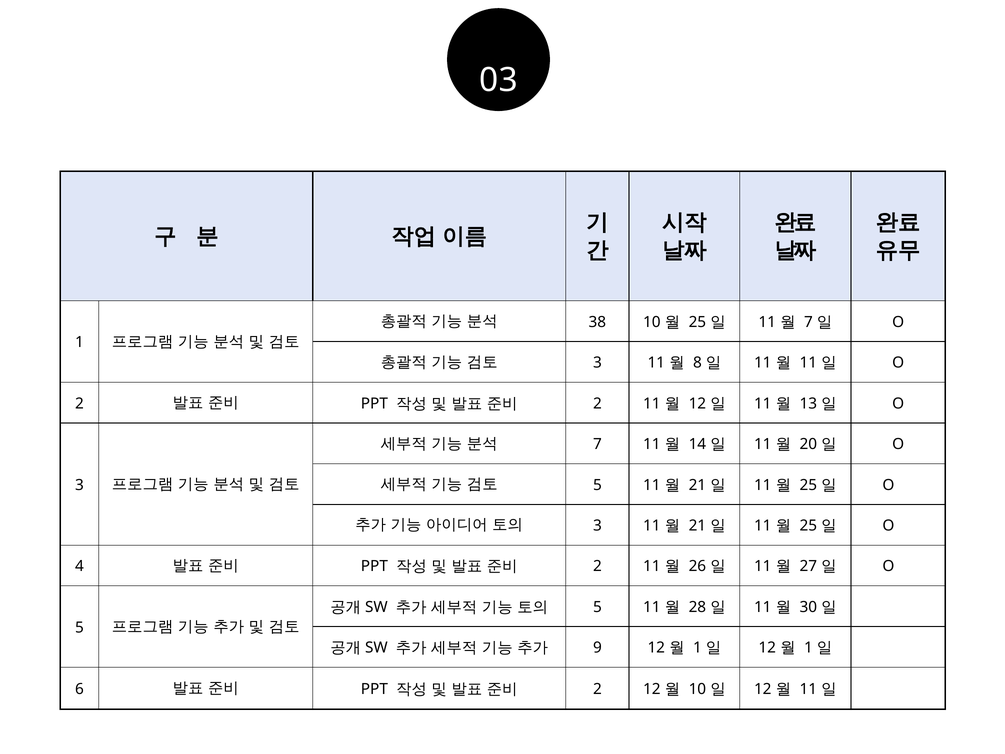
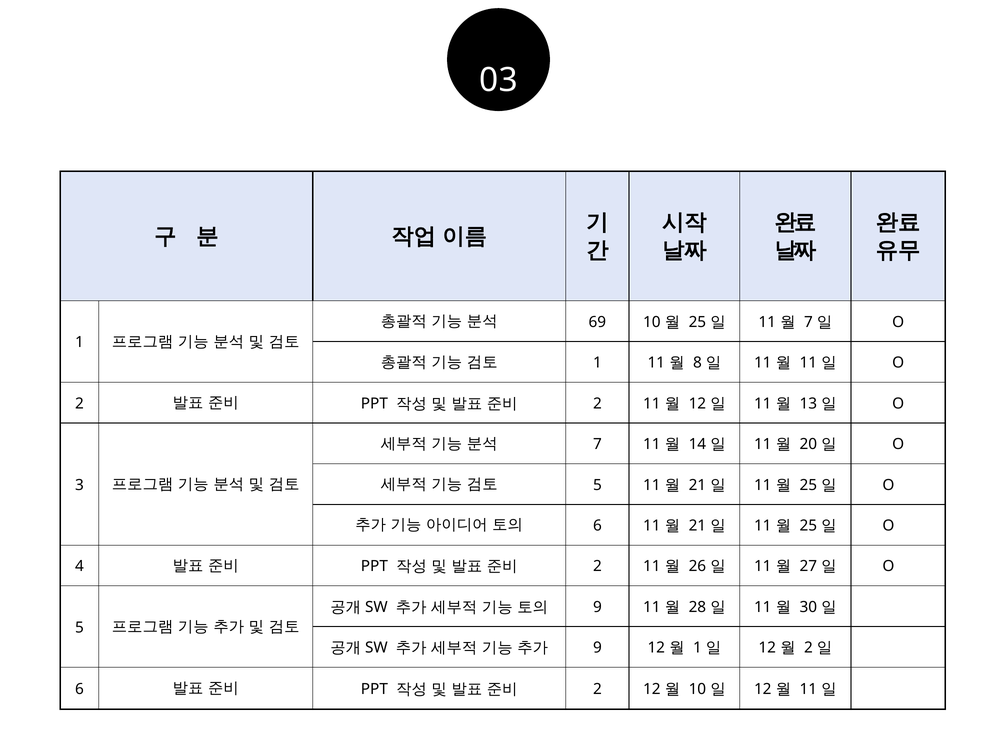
38: 38 -> 69 (597, 322)
3: 3 -> 1 (597, 363)
3: 3 -> 6 (597, 525)
5: 5 -> 9 (597, 607)
1: 1 -> 2 (808, 648)
